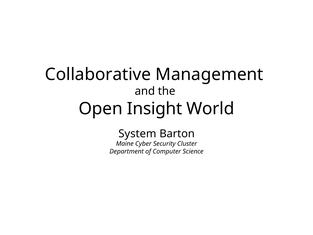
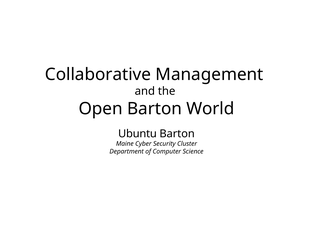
Open Insight: Insight -> Barton (155, 109)
System: System -> Ubuntu (137, 134)
